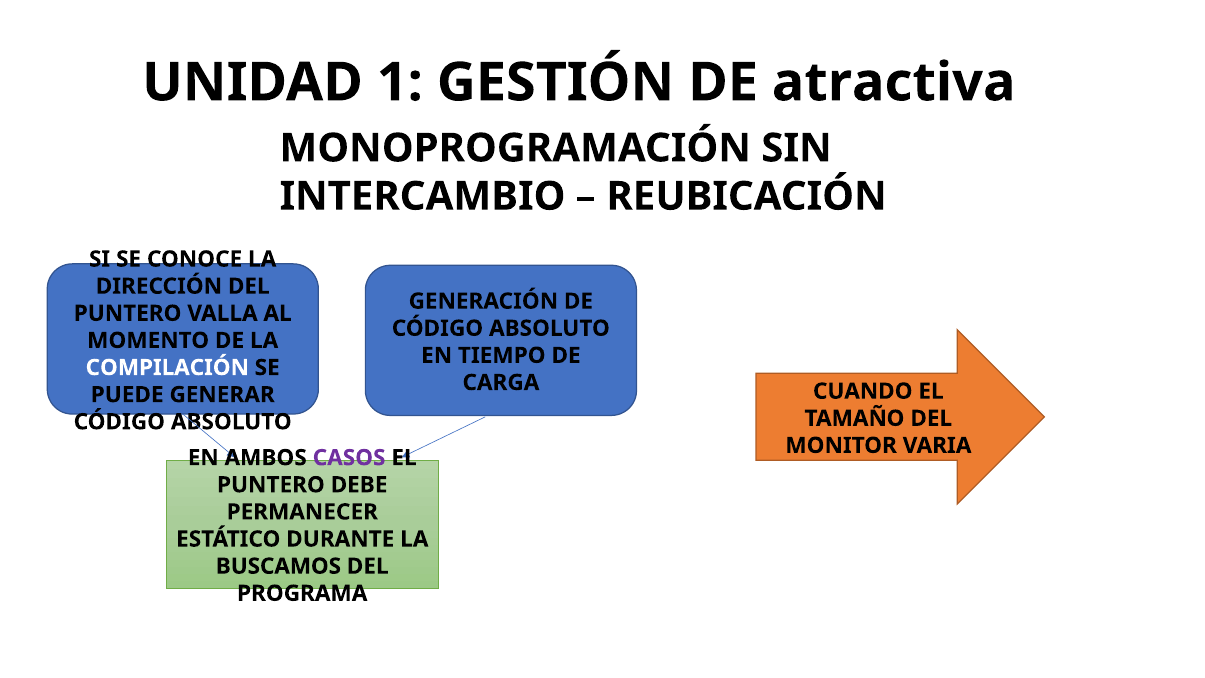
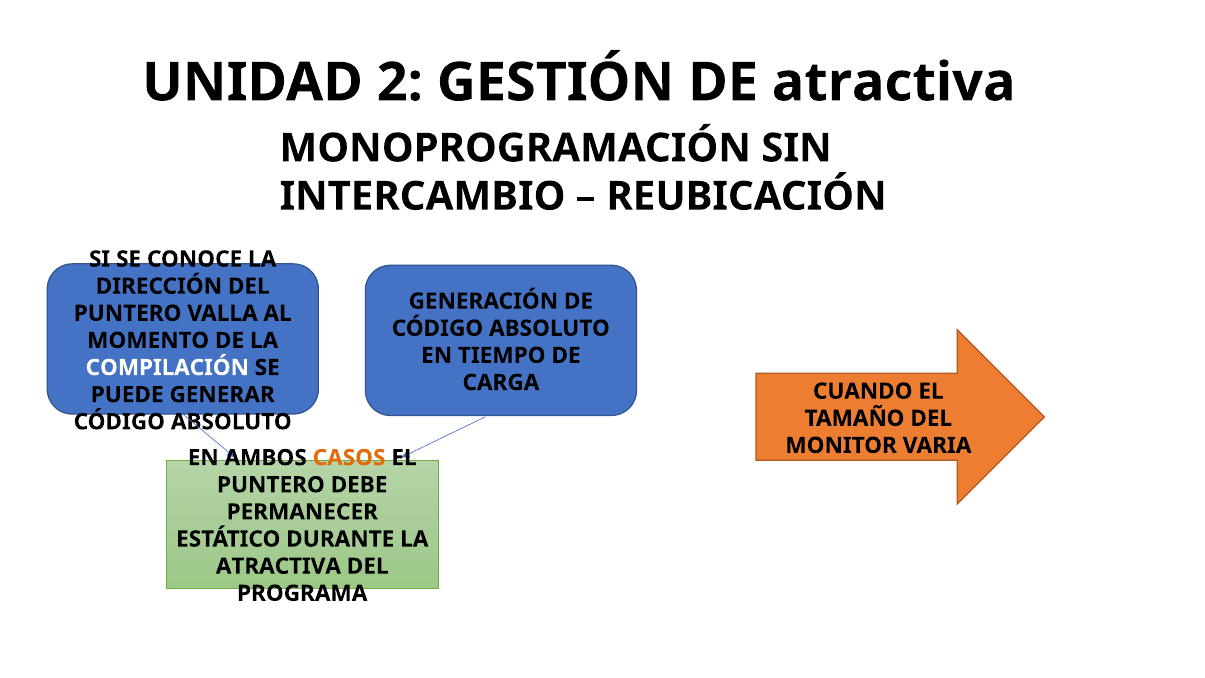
1: 1 -> 2 (400, 83)
CASOS colour: purple -> orange (349, 458)
BUSCAMOS: BUSCAMOS -> ATRACTIVA (278, 566)
